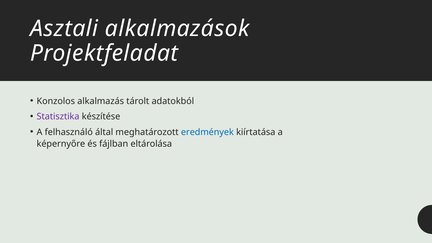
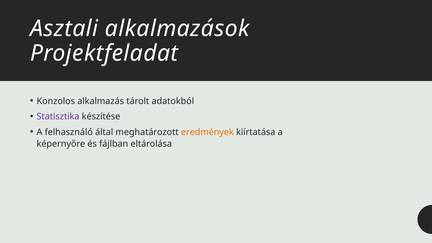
eredmények colour: blue -> orange (207, 132)
